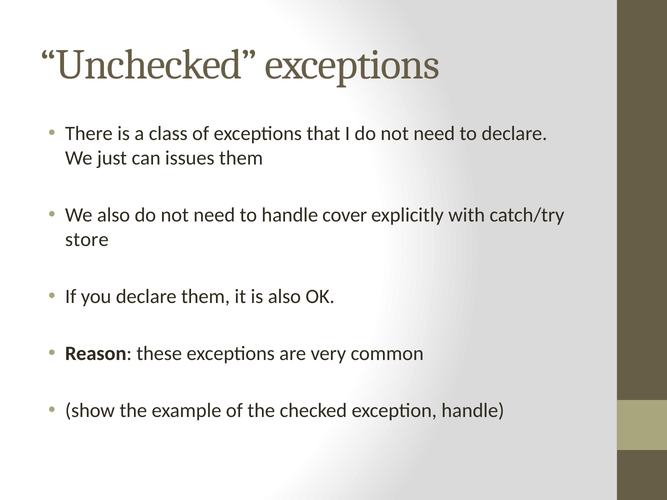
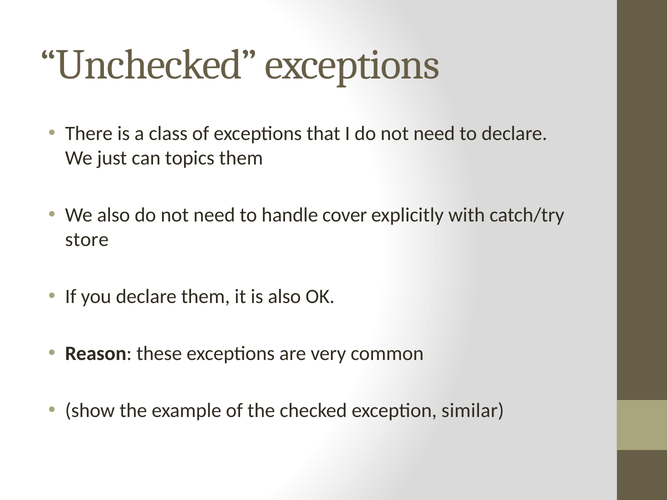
issues: issues -> topics (190, 158)
exception handle: handle -> similar (473, 411)
